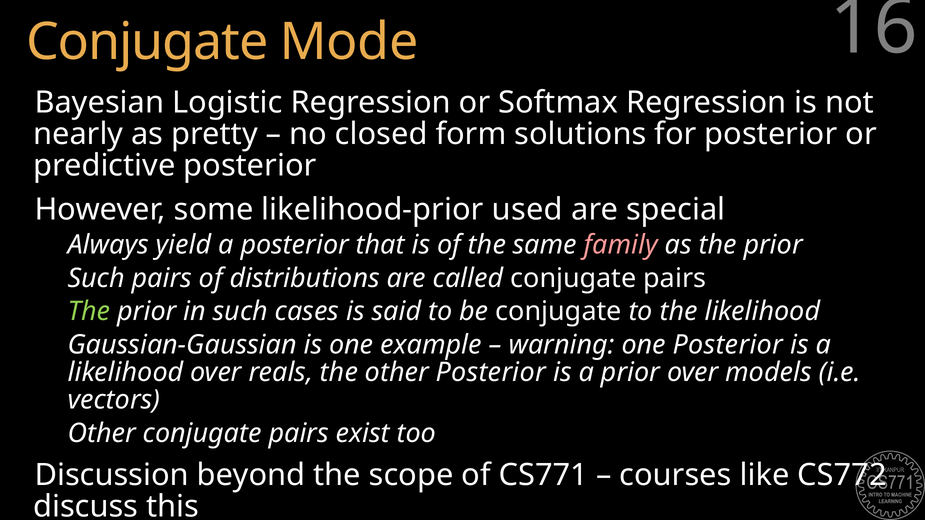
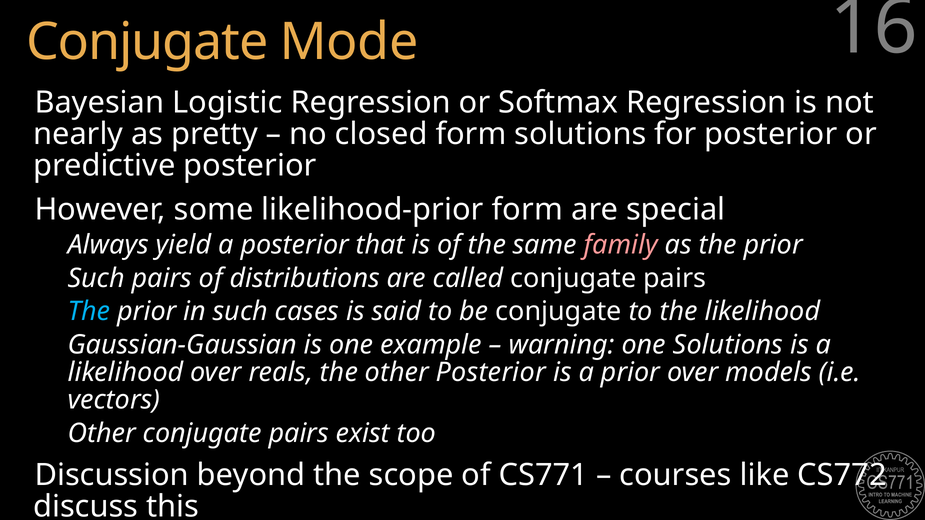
likelihood-prior used: used -> form (527, 210)
The colour: light green -> light blue (89, 312)
one Posterior: Posterior -> Solutions (728, 345)
